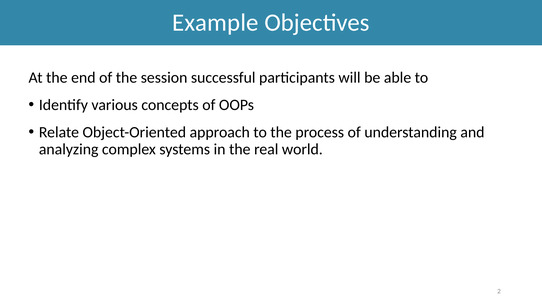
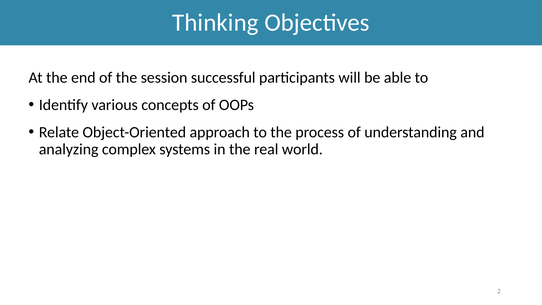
Example: Example -> Thinking (215, 22)
